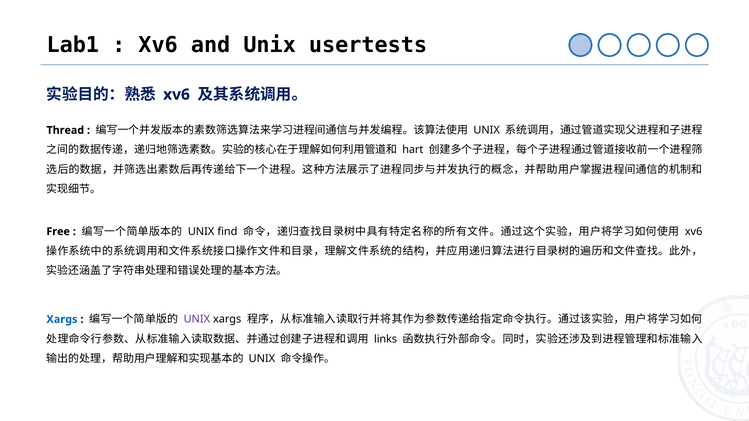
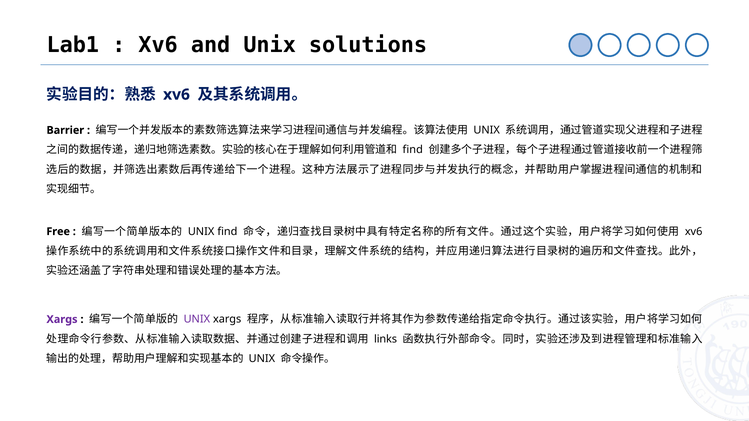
usertests: usertests -> solutions (368, 45)
Thread: Thread -> Barrier (65, 130)
hart: hart -> find (413, 150)
Xargs colour: blue -> purple (62, 320)
